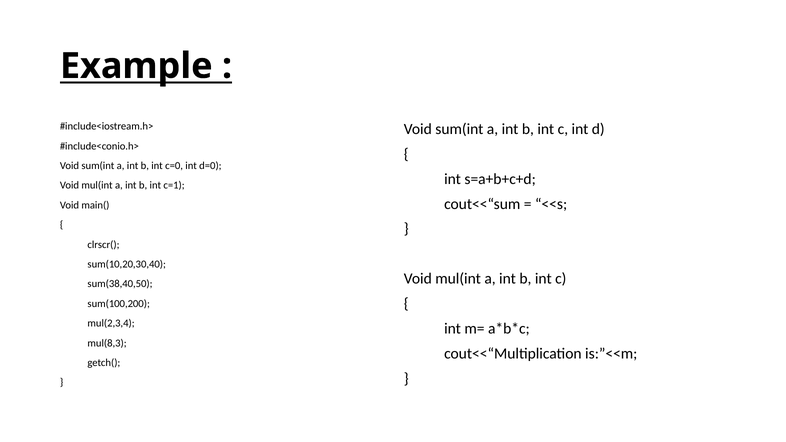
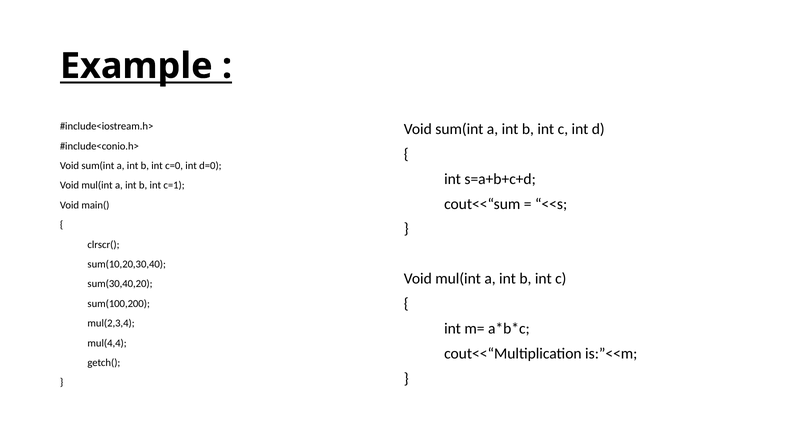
sum(38,40,50: sum(38,40,50 -> sum(30,40,20 (120, 284)
mul(8,3: mul(8,3 -> mul(4,4 (107, 343)
